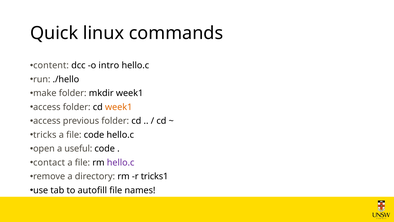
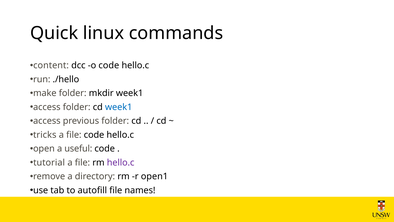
o intro: intro -> code (109, 65)
week1 colour: orange -> blue (119, 107)
contact: contact -> tutorial (49, 162)
tricks1: tricks1 -> open1 (154, 176)
